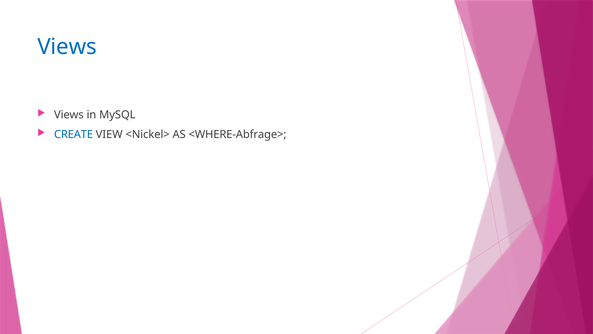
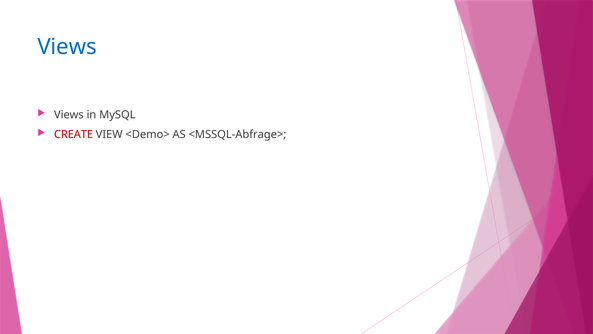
CREATE colour: blue -> red (74, 134)
<Nickel>: <Nickel> -> <Demo> (148, 134)
<WHERE-Abfrage>: <WHERE-Abfrage> -> <MSSQL-Abfrage> (237, 134)
